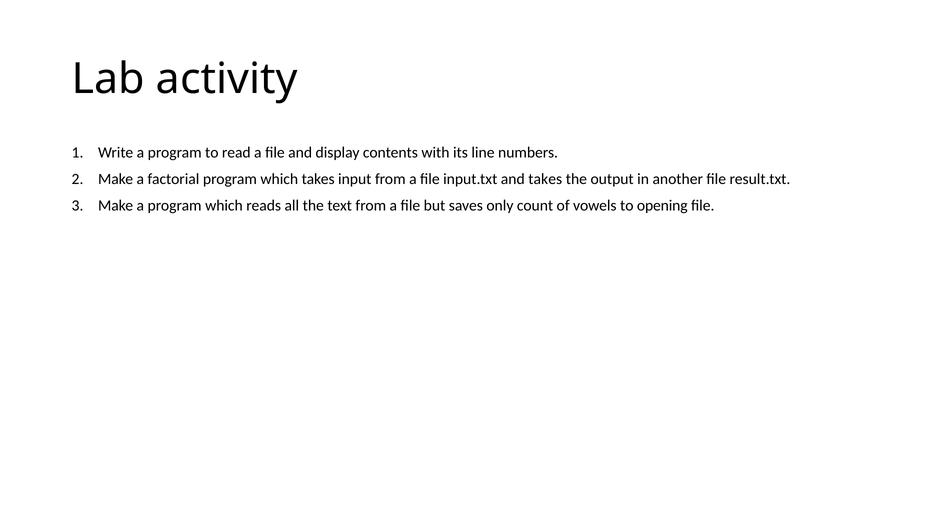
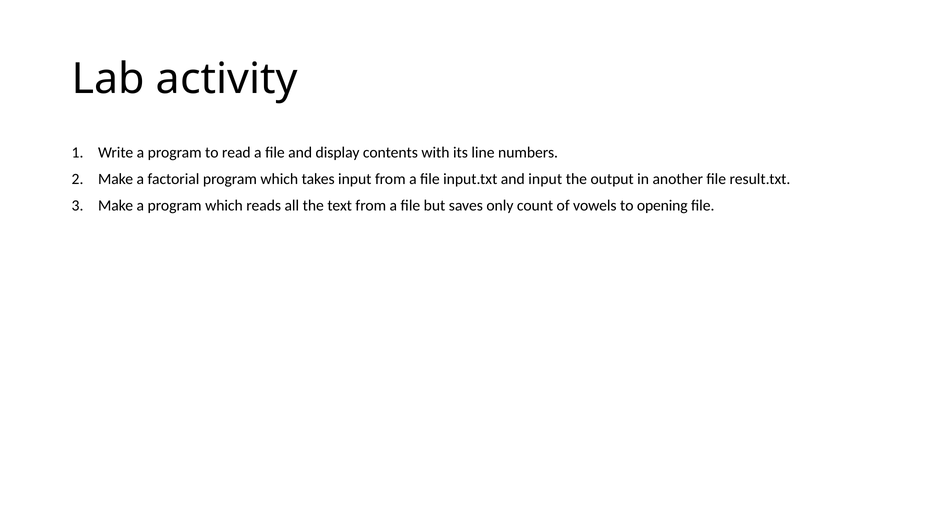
and takes: takes -> input (545, 179)
